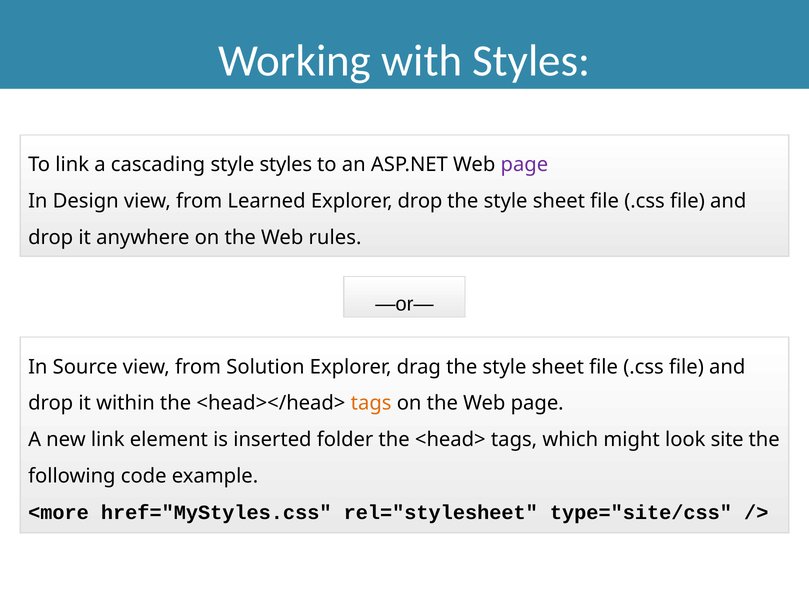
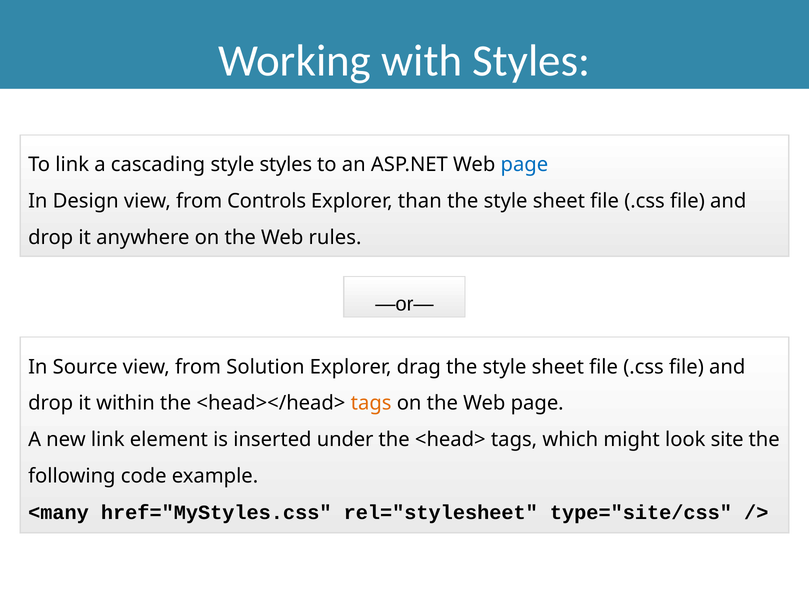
page colour: purple -> blue (524, 164)
Learned: Learned -> Controls (267, 201)
Explorer drop: drop -> than (420, 201)
folder: folder -> under (345, 440)
<more: <more -> <many (58, 512)
